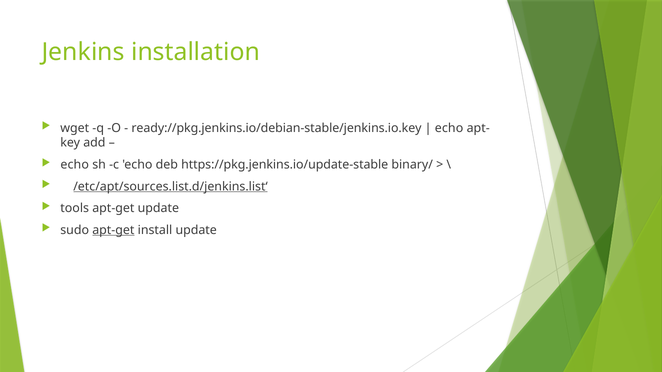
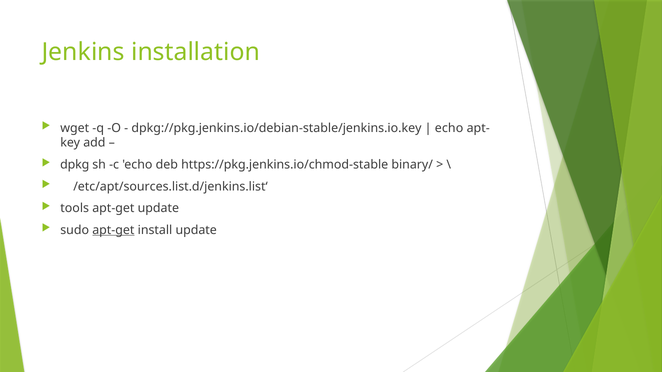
ready://pkg.jenkins.io/debian-stable/jenkins.io.key: ready://pkg.jenkins.io/debian-stable/jenkins.io.key -> dpkg://pkg.jenkins.io/debian-stable/jenkins.io.key (276, 128)
echo: echo -> dpkg (75, 165)
https://pkg.jenkins.io/update-stable: https://pkg.jenkins.io/update-stable -> https://pkg.jenkins.io/chmod-stable (285, 165)
/etc/apt/sources.list.d/jenkins.list‘ underline: present -> none (170, 187)
